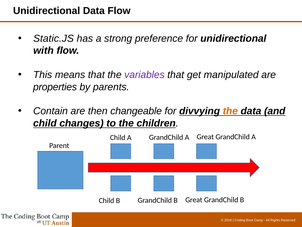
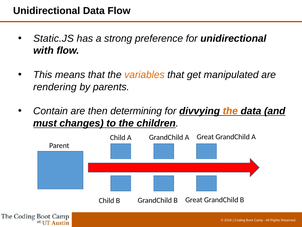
variables colour: purple -> orange (144, 75)
properties: properties -> rendering (55, 87)
changeable: changeable -> determining (136, 111)
child: child -> must (45, 123)
